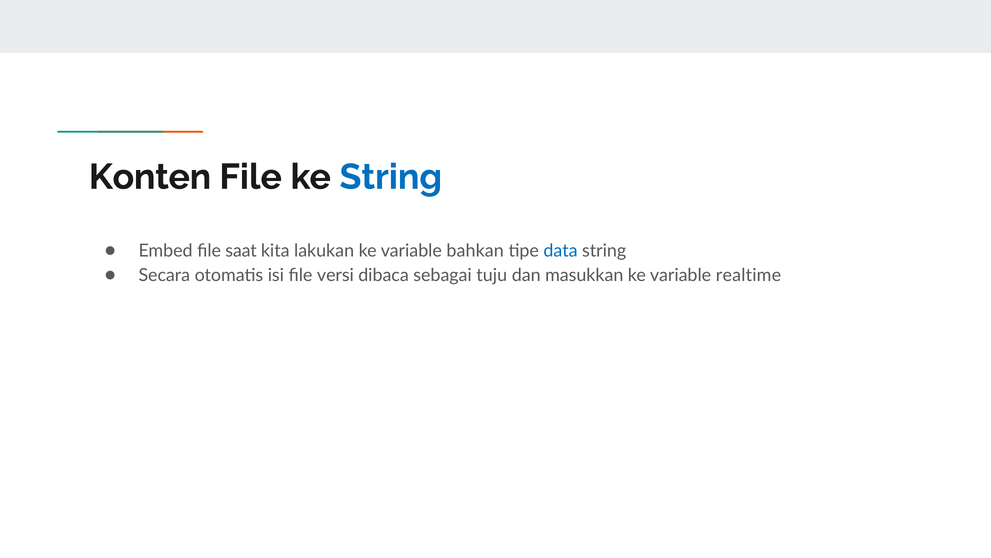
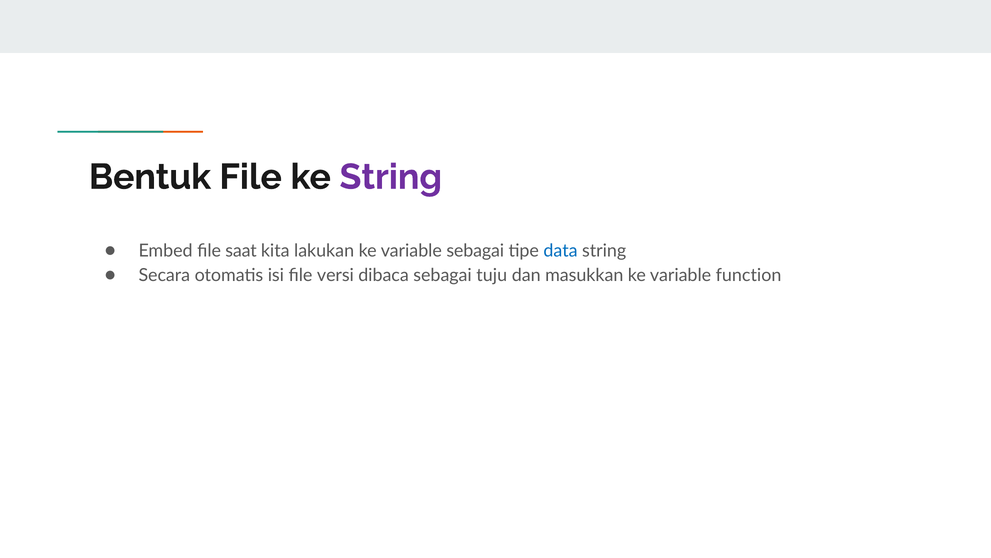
Konten: Konten -> Bentuk (150, 177)
String colour: blue -> purple (391, 177)
variable bahkan: bahkan -> sebagai (475, 250)
realtime: realtime -> function (749, 275)
